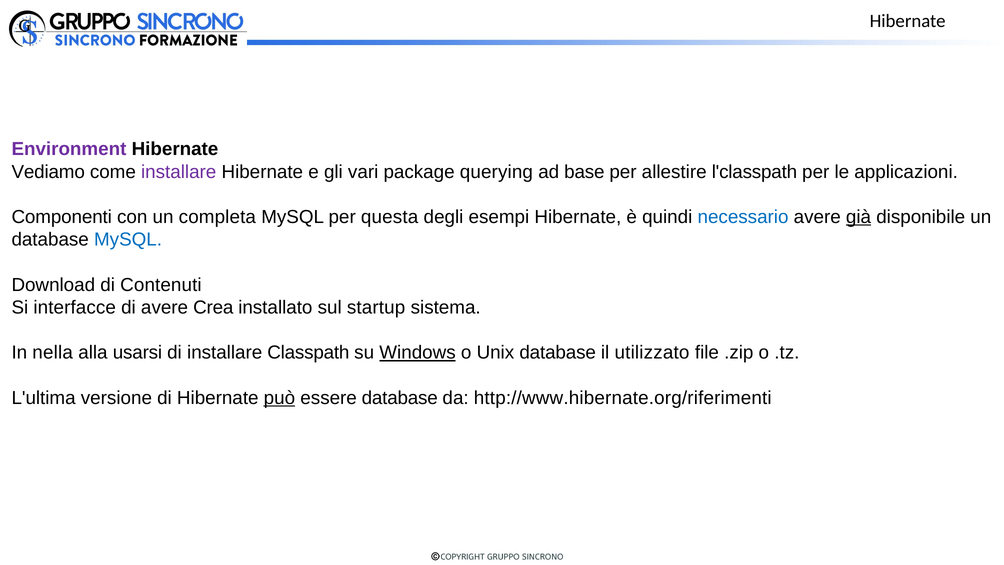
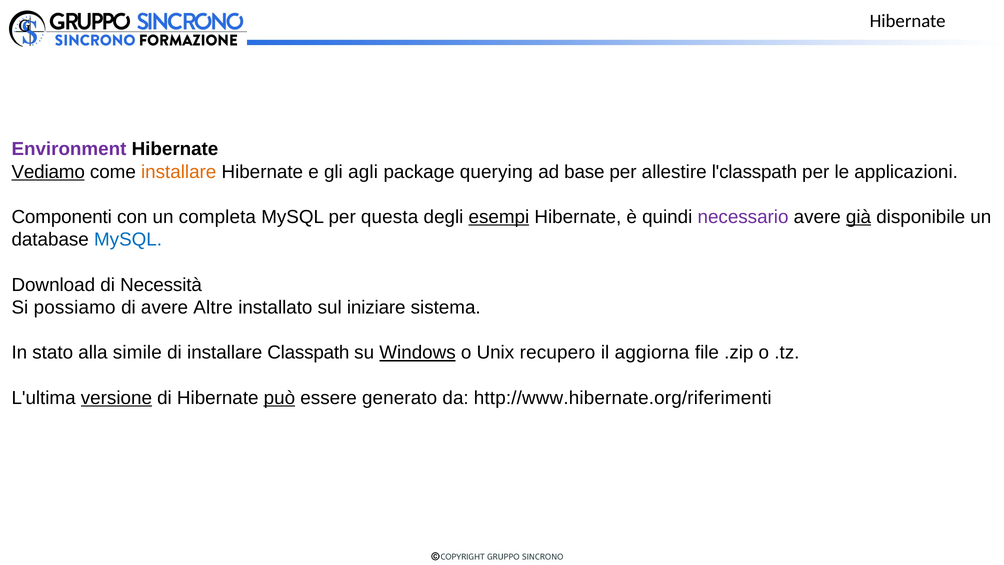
Vediamo underline: none -> present (48, 172)
installare colour: purple -> orange (179, 172)
vari: vari -> agli (363, 172)
esempi underline: none -> present (499, 217)
necessario colour: blue -> purple (743, 217)
Contenuti: Contenuti -> Necessità (161, 285)
interfacce: interfacce -> possiamo (75, 307)
Crea: Crea -> Altre (213, 307)
startup: startup -> iniziare (376, 307)
nella: nella -> stato (53, 352)
usarsi: usarsi -> simile (137, 352)
Unix database: database -> recupero (557, 352)
utilizzato: utilizzato -> aggiorna (652, 352)
versione underline: none -> present (116, 398)
essere database: database -> generato (400, 398)
